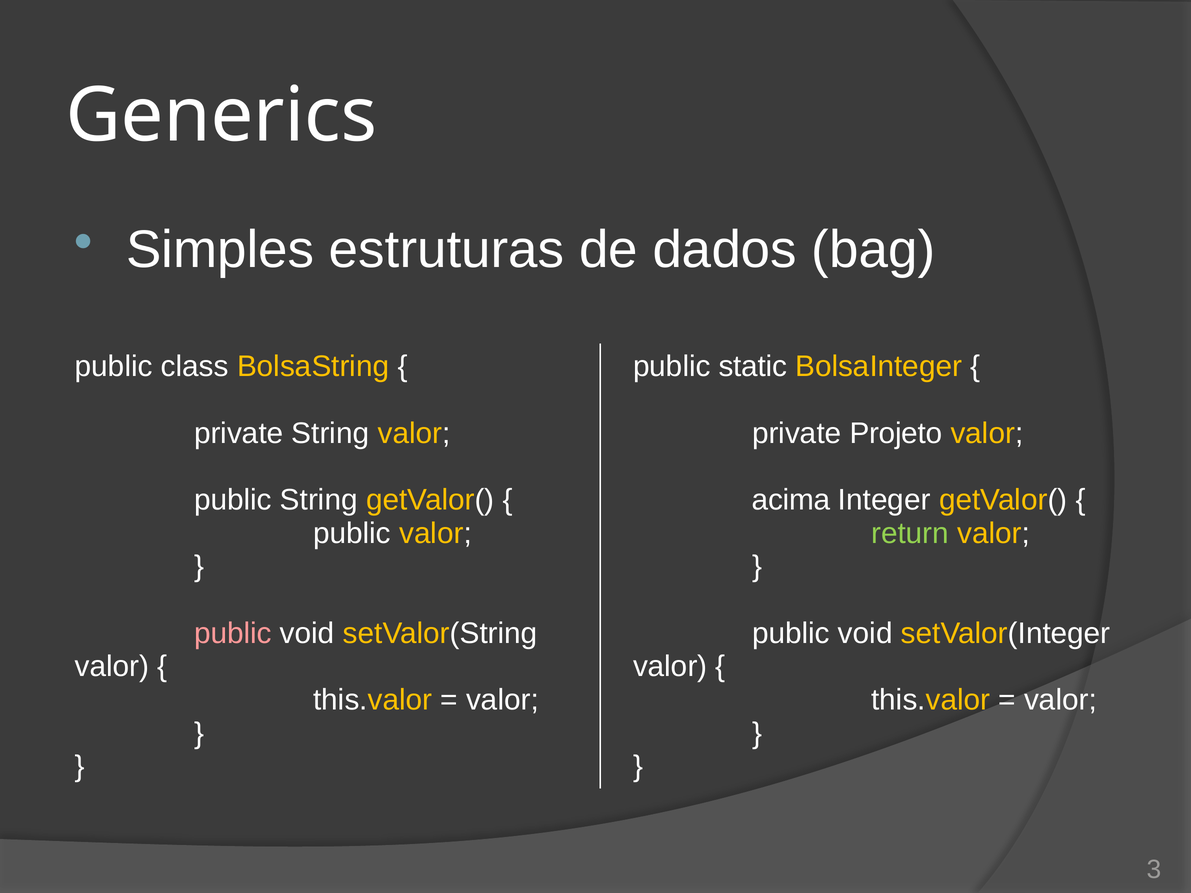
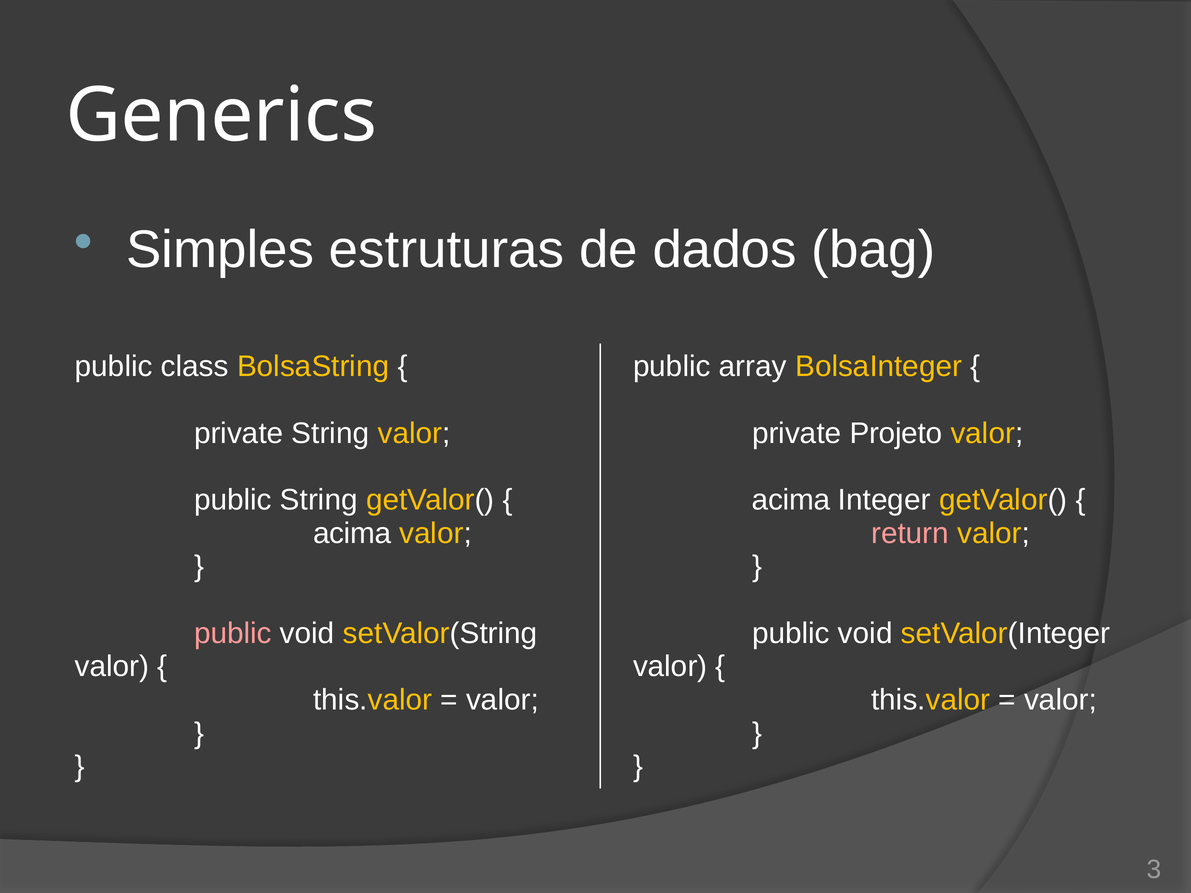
static: static -> array (753, 367)
public: public -> acima (352, 533)
return colour: light green -> pink (910, 533)
